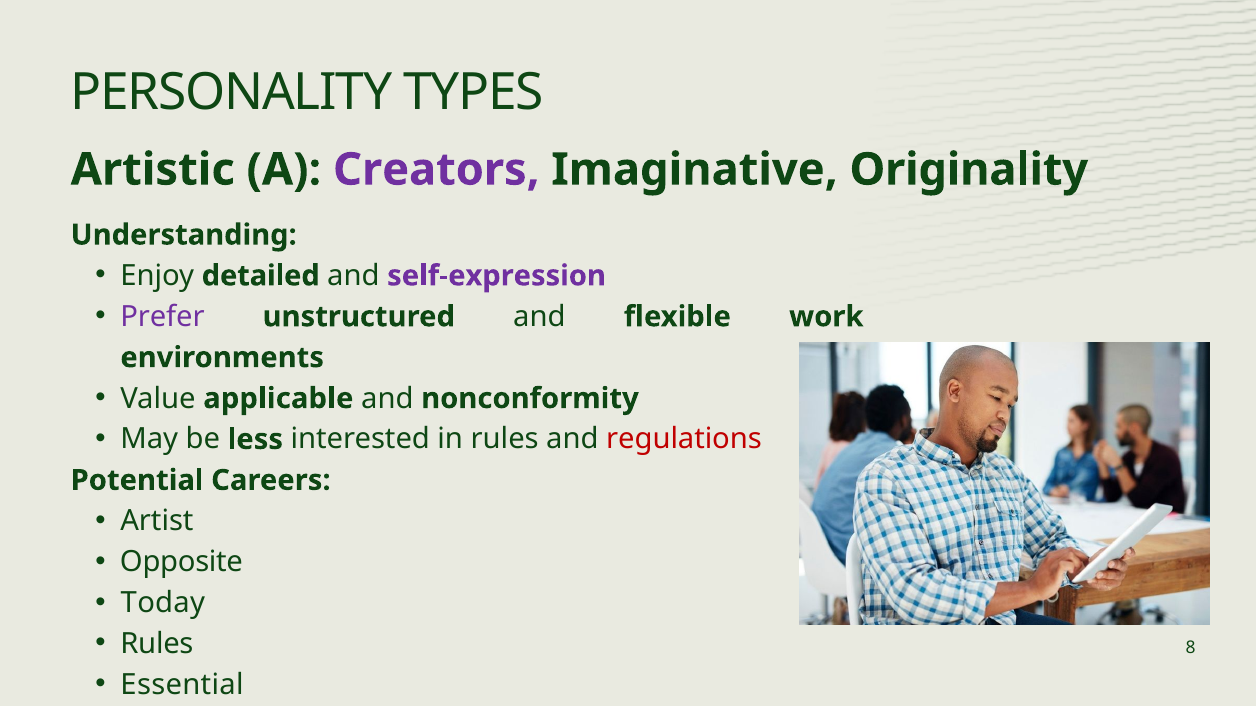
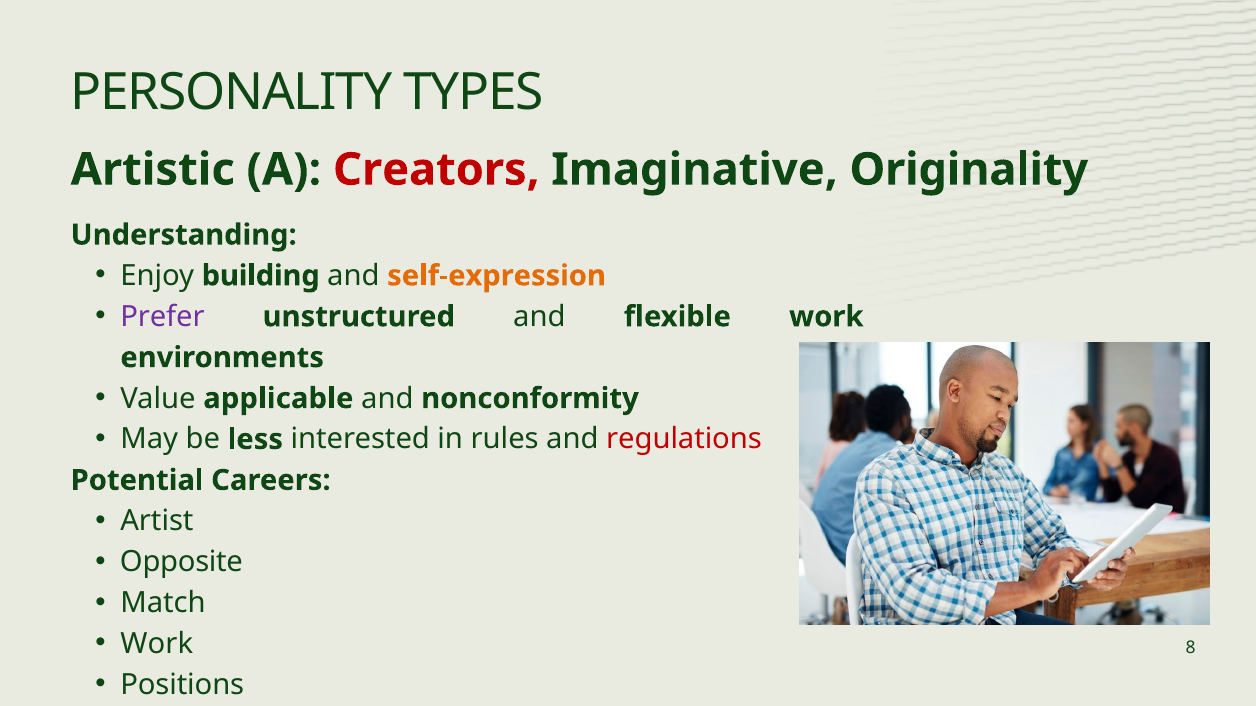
Creators colour: purple -> red (436, 170)
detailed: detailed -> building (261, 276)
self-expression colour: purple -> orange (497, 276)
Today: Today -> Match (163, 603)
Rules: Rules -> Work (157, 644)
Essential: Essential -> Positions (182, 685)
